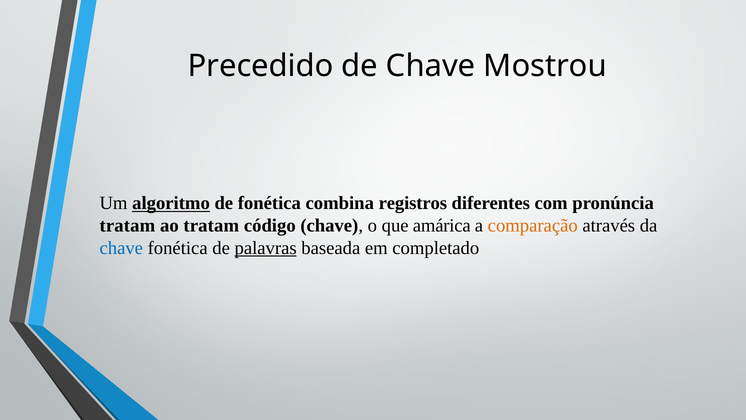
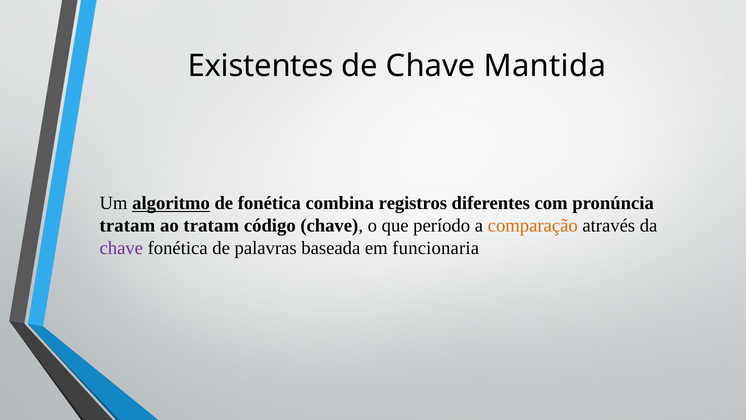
Precedido: Precedido -> Existentes (261, 66)
Mostrou: Mostrou -> Mantida (545, 66)
amárica: amárica -> período (442, 226)
chave colour: blue -> purple (121, 248)
palavras underline: present -> none (266, 248)
completado: completado -> funcionaria (436, 248)
